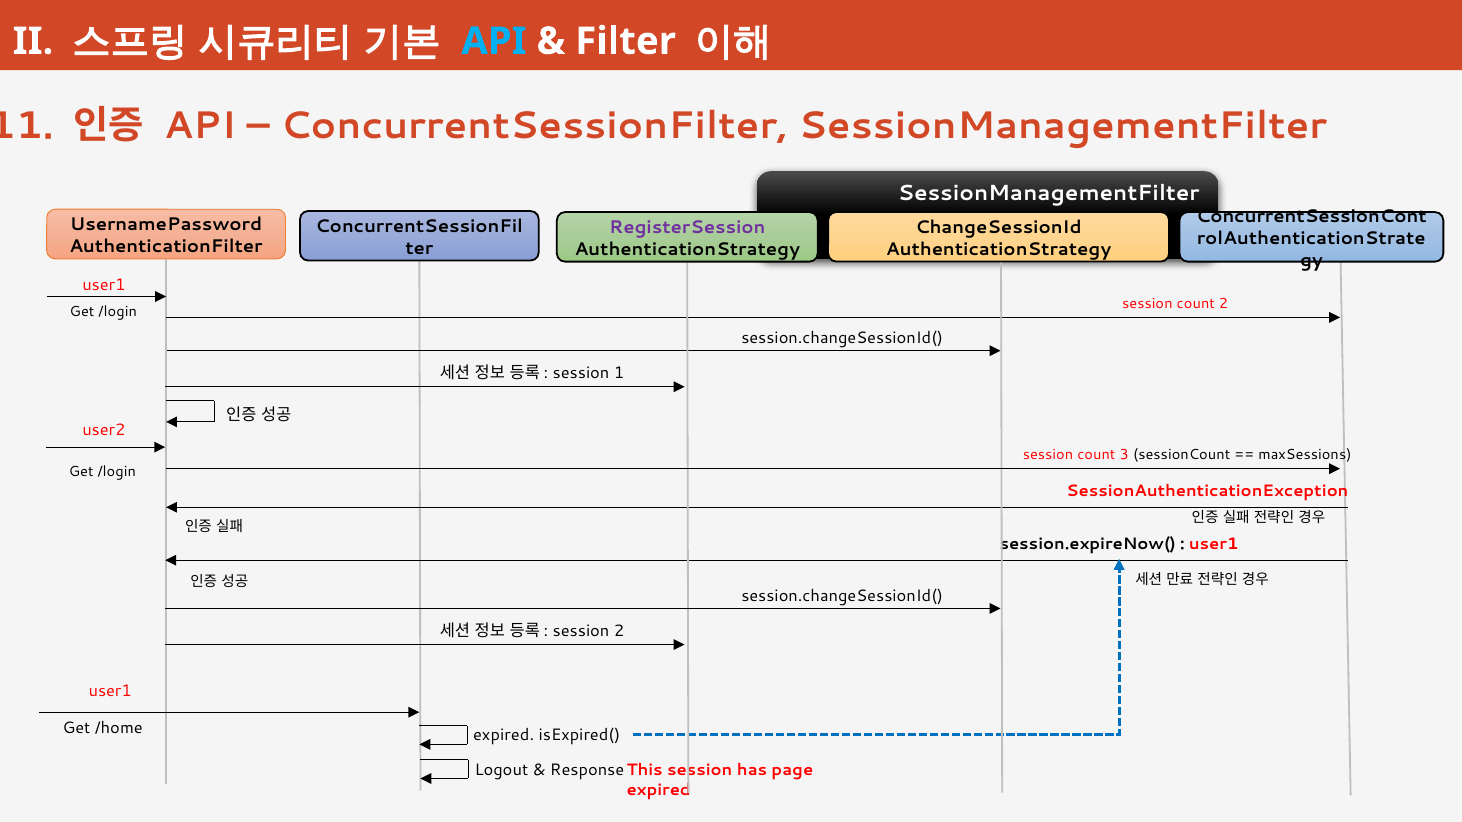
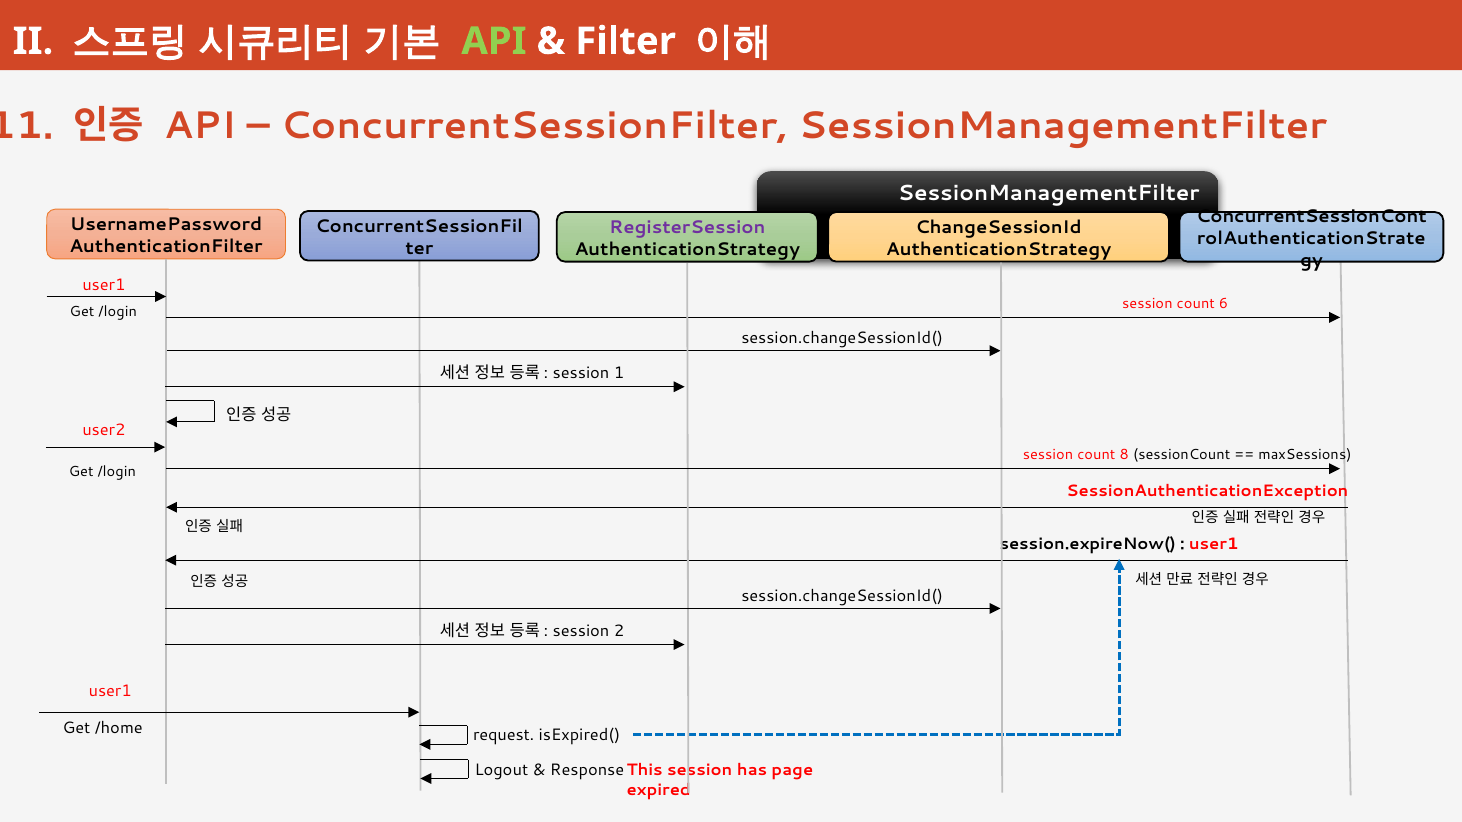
API colour: light blue -> light green (494, 41)
count 2: 2 -> 6 (1224, 304)
3: 3 -> 8 (1124, 455)
expired: expired -> request (504, 736)
